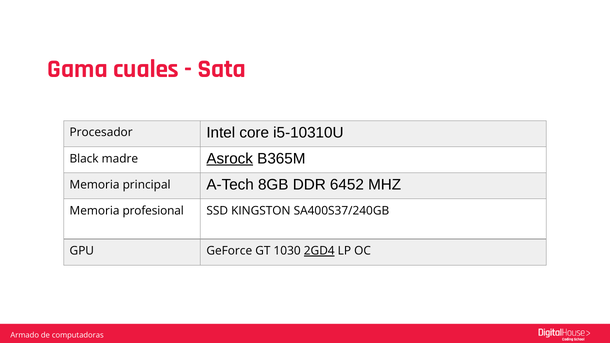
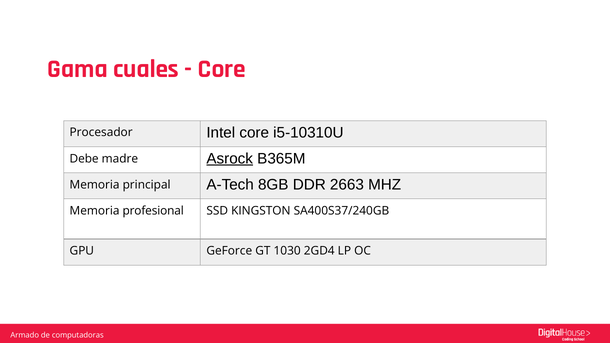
Sata: Sata -> Core (222, 69)
Black: Black -> Debe (84, 159)
6452: 6452 -> 2663 (347, 185)
2GD4 underline: present -> none (319, 251)
